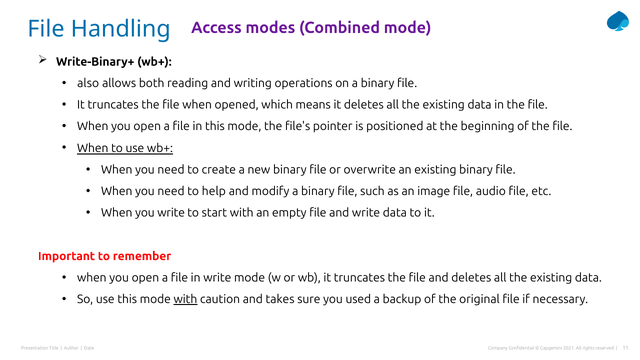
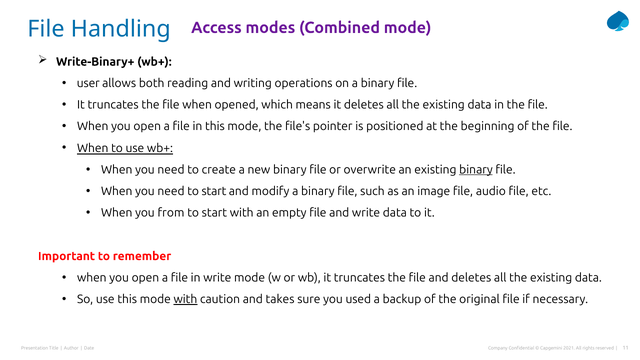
also: also -> user (88, 83)
binary underline: none -> present (476, 170)
need to help: help -> start (214, 191)
you write: write -> from (171, 213)
